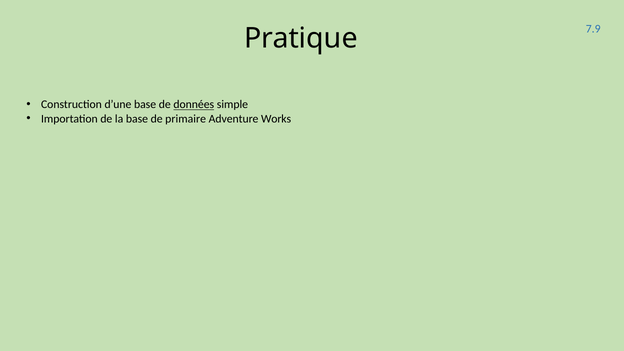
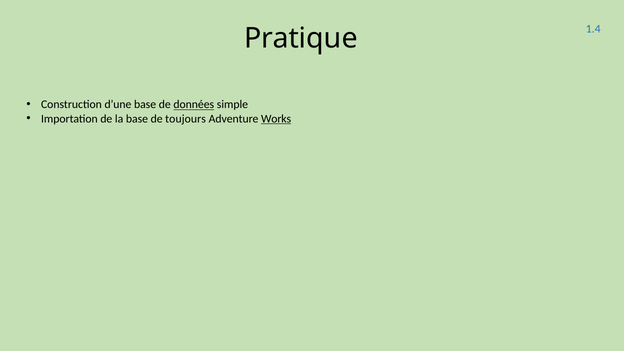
7.9: 7.9 -> 1.4 (593, 29)
primaire: primaire -> toujours (186, 119)
Works underline: none -> present (276, 119)
